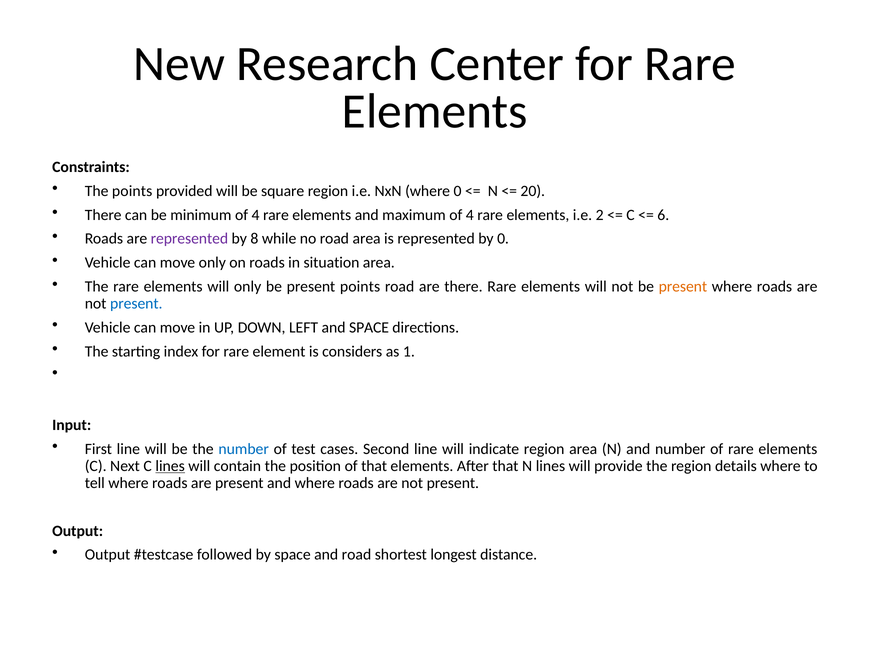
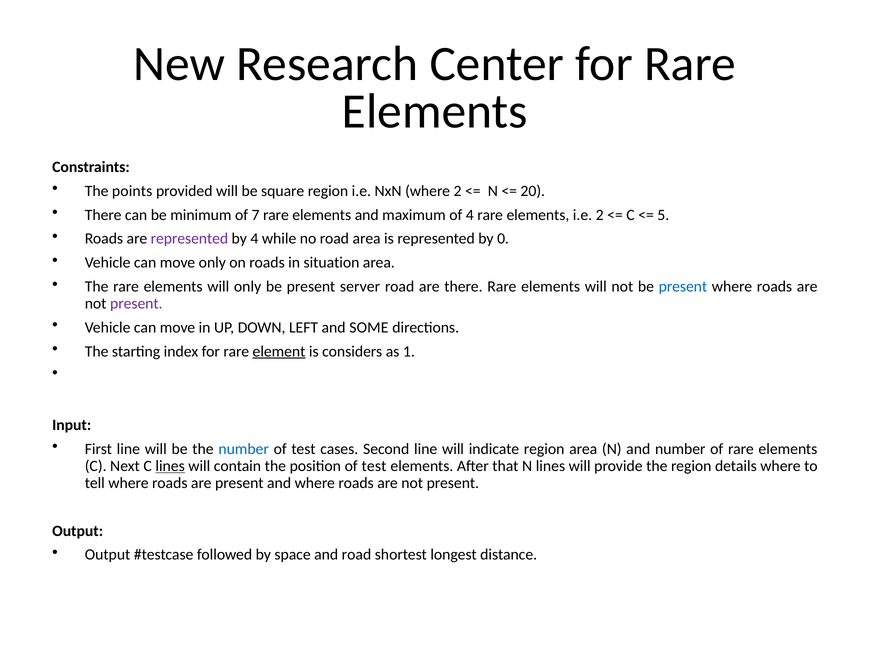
where 0: 0 -> 2 (458, 191)
minimum of 4: 4 -> 7 (256, 215)
6: 6 -> 5 (663, 215)
by 8: 8 -> 4 (254, 239)
present points: points -> server (360, 287)
present colour: orange -> blue (683, 287)
present colour: blue -> purple (136, 304)
and SPACE: SPACE -> SOME (369, 328)
element underline: none -> present (279, 352)
position of that: that -> test (374, 466)
